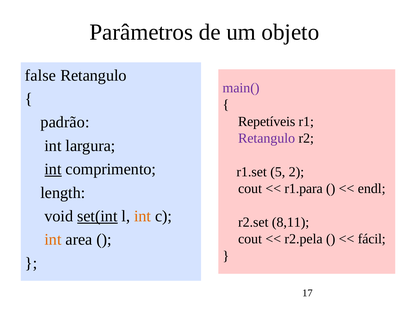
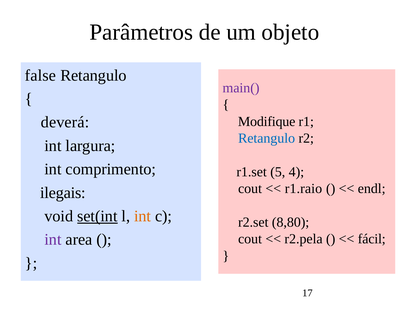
padrão: padrão -> deverá (65, 122)
Repetíveis: Repetíveis -> Modifique (267, 121)
Retangulo colour: purple -> blue (267, 138)
int underline: present -> none (53, 169)
2: 2 -> 4 (296, 172)
r1.para: r1.para -> r1.raio (303, 189)
length: length -> ilegais (63, 193)
8,11: 8,11 -> 8,80 (291, 222)
int colour: orange -> purple (53, 240)
